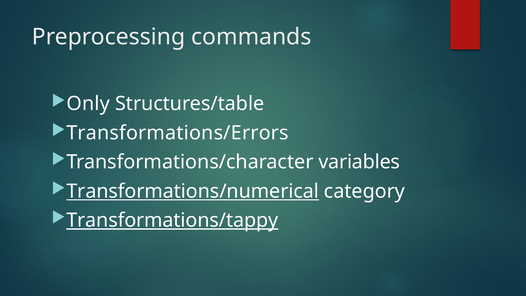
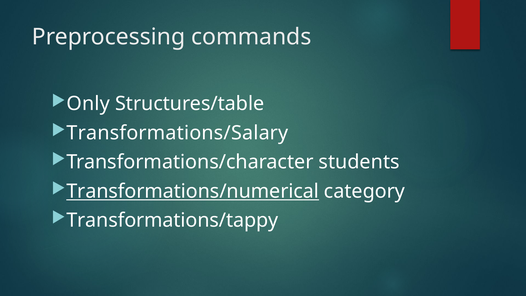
Transformations/Errors: Transformations/Errors -> Transformations/Salary (178, 133)
variables: variables -> students (359, 162)
Transformations/tappy underline: present -> none (172, 220)
